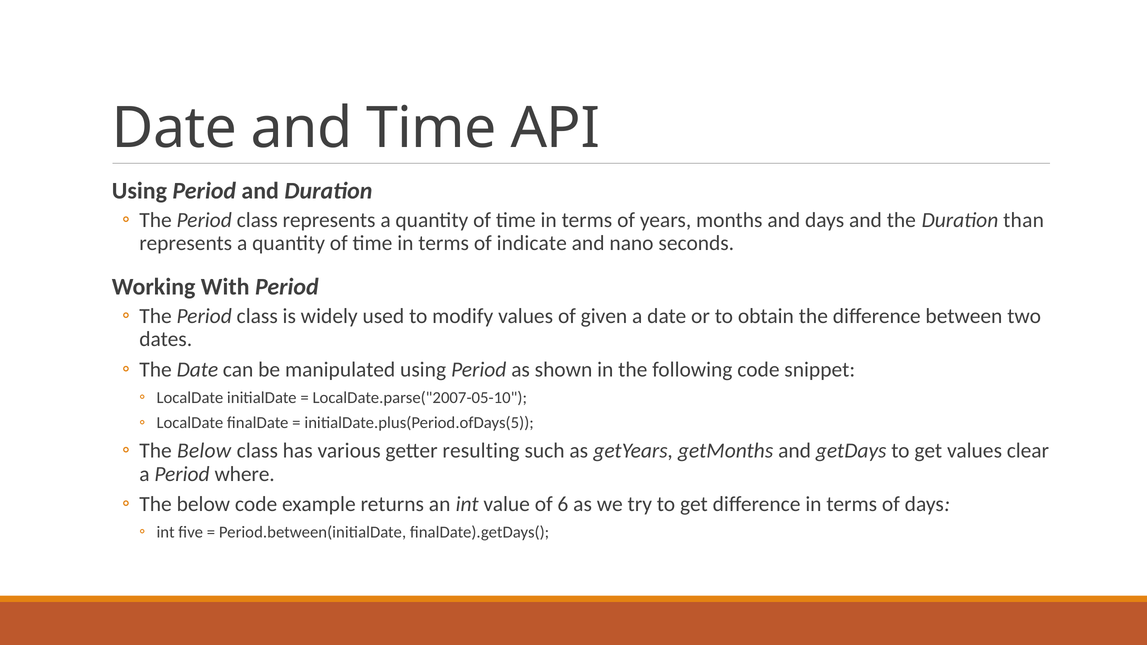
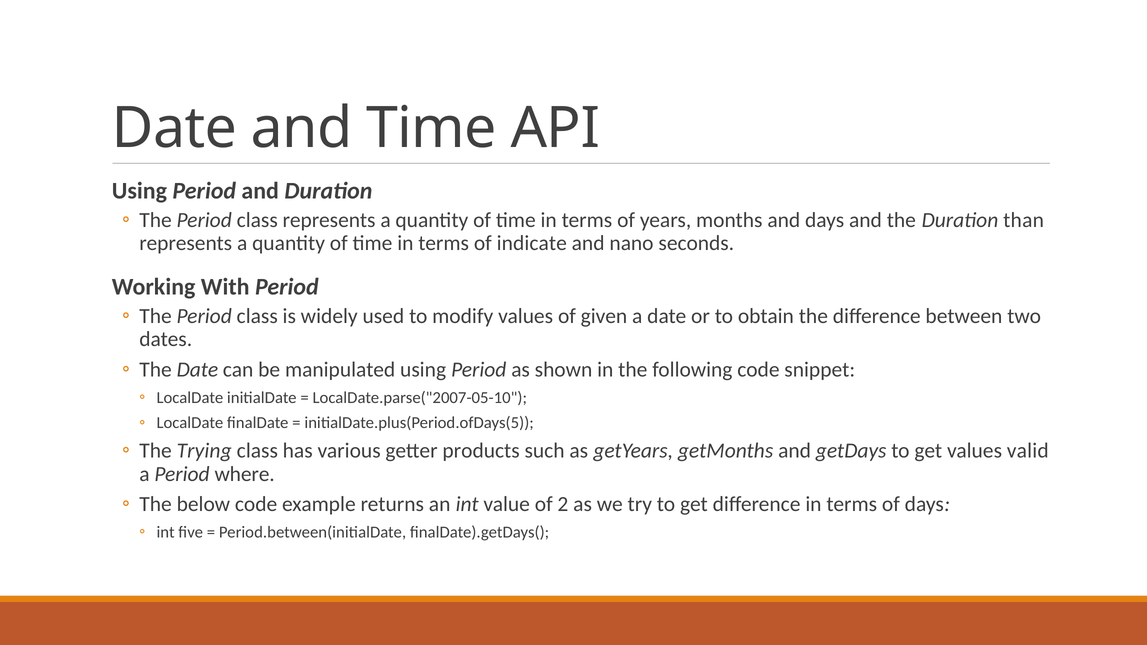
Below: Below -> Trying (204, 451)
resulting: resulting -> products (481, 451)
clear: clear -> valid (1028, 451)
6: 6 -> 2 (563, 504)
